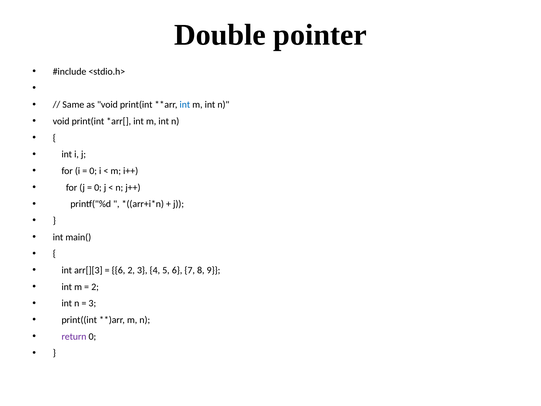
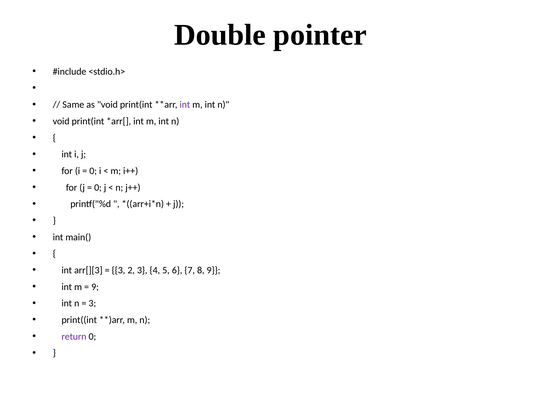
int colour: blue -> purple (185, 105)
6: 6 -> 3 (118, 270)
2: 2 -> 9 (95, 287)
